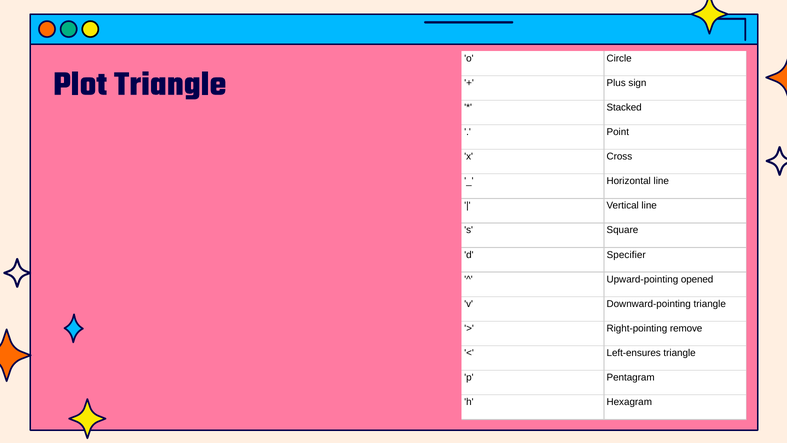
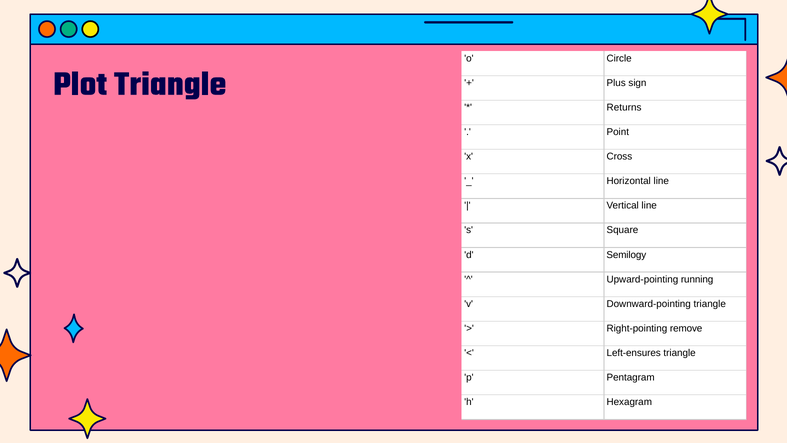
Stacked: Stacked -> Returns (624, 107)
Specifier: Specifier -> Semilogy (626, 255)
opened: opened -> running (697, 279)
